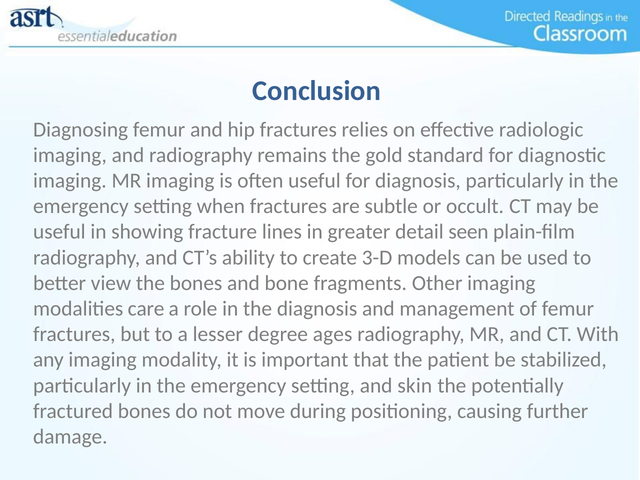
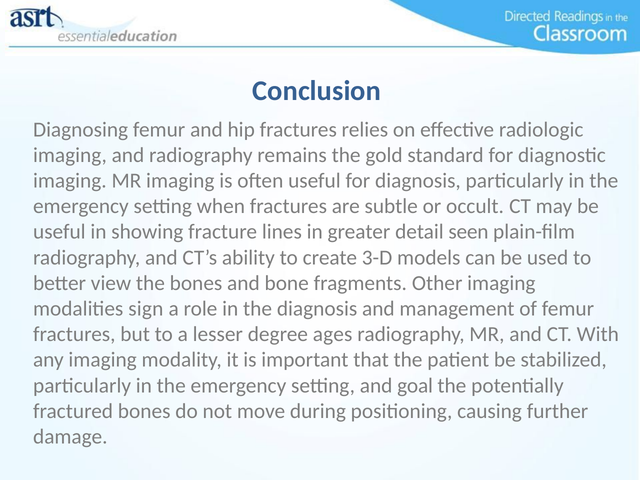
care: care -> sign (146, 309)
skin: skin -> goal (415, 385)
